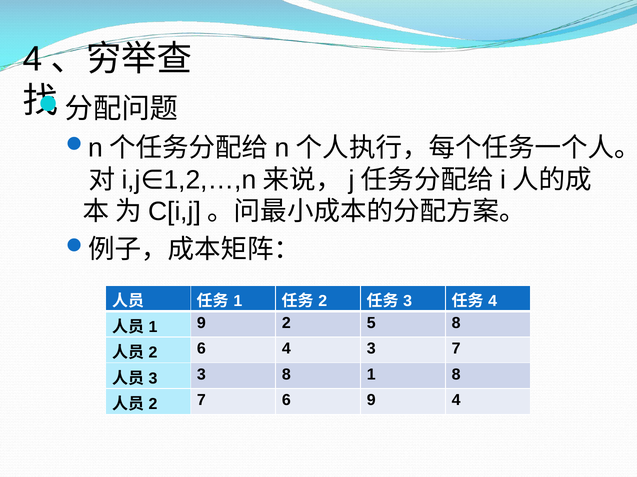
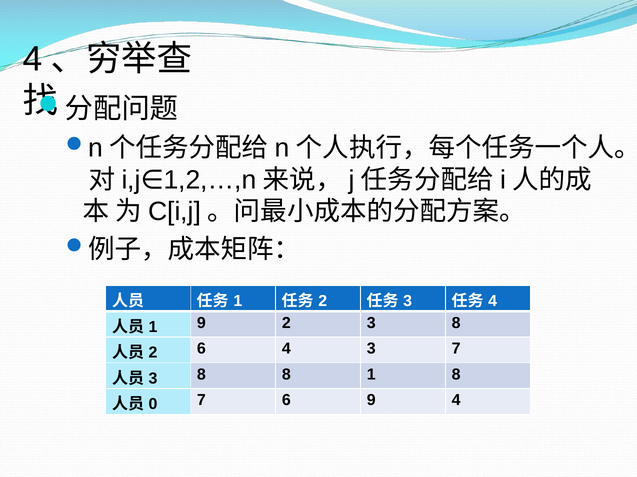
2 5: 5 -> 3 (371, 323)
3: 3 -> 8 (201, 375)
2: 2 -> 0 (153, 405)
